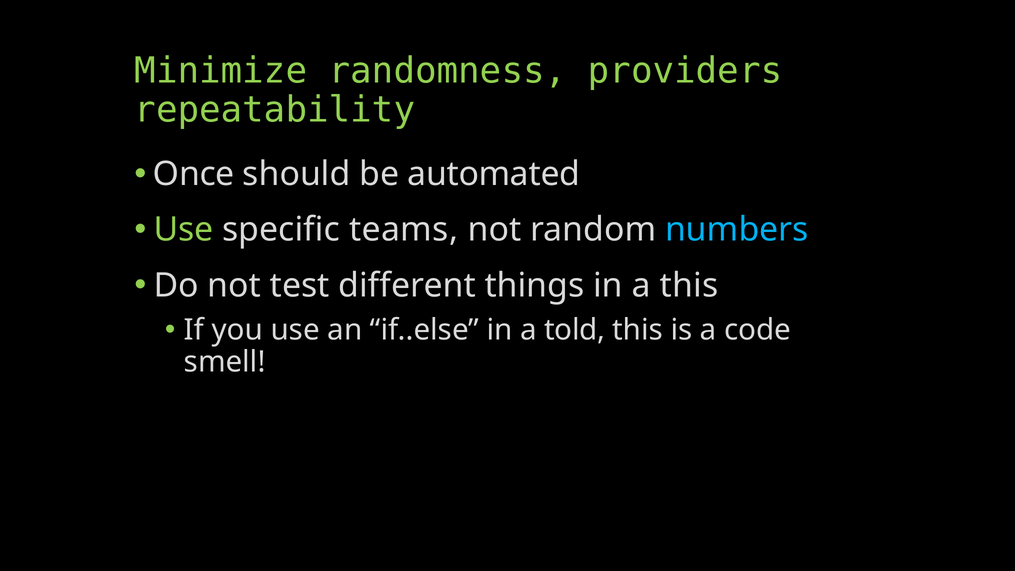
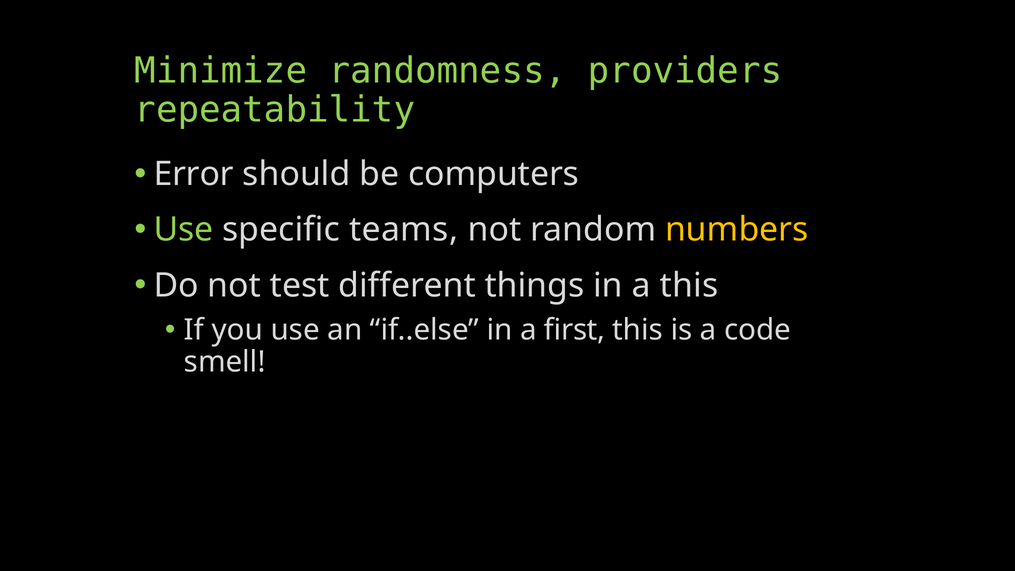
Once: Once -> Error (194, 174)
automated: automated -> computers (494, 174)
numbers colour: light blue -> yellow (737, 230)
told: told -> first (575, 330)
